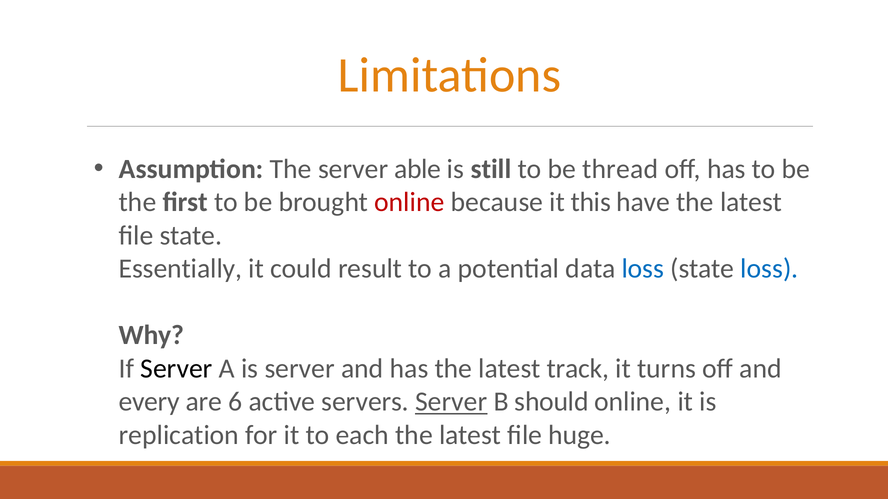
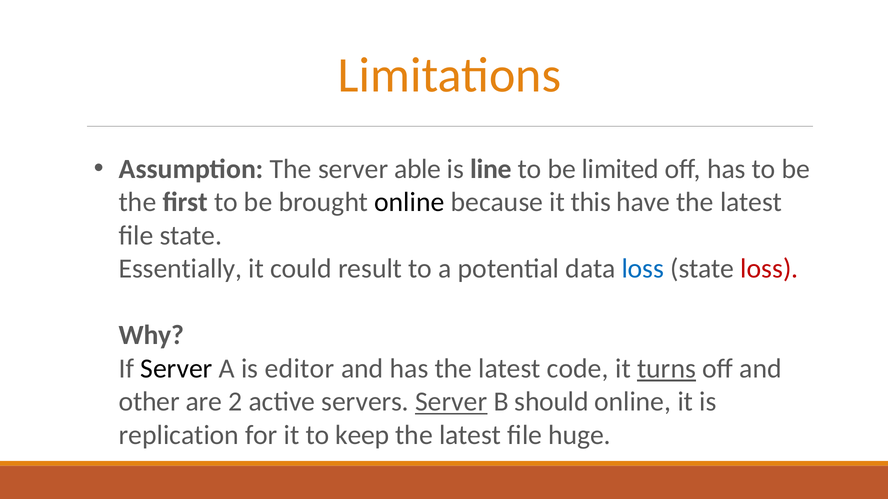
still: still -> line (491, 169)
thread: thread -> limited (620, 169)
online colour: red -> black (409, 202)
loss colour: blue -> red (769, 269)
is server: server -> editor (300, 369)
track: track -> code (578, 369)
turns underline: none -> present (667, 369)
every: every -> other (149, 402)
6: 6 -> 2 (235, 402)
each: each -> keep (362, 436)
